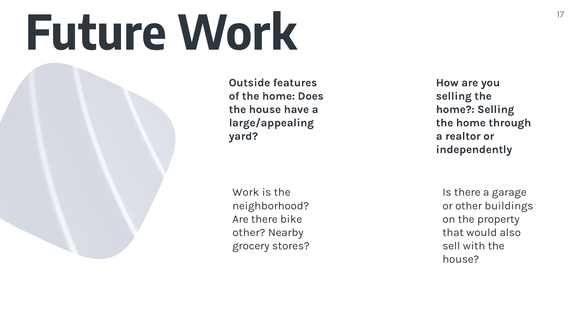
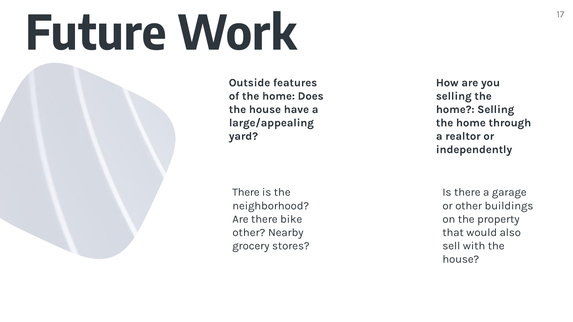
Work: Work -> There (246, 192)
